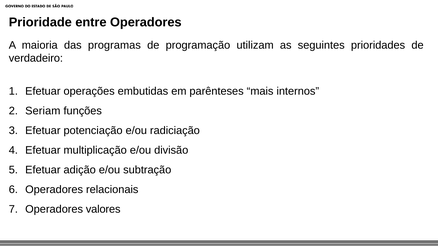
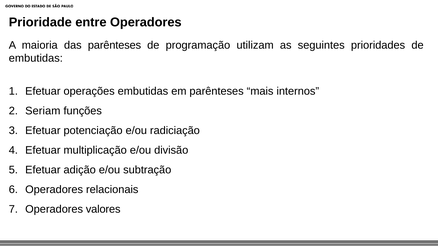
das programas: programas -> parênteses (114, 45)
verdadeiro: verdadeiro -> embutidas (36, 58)
